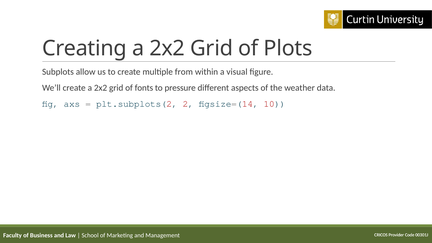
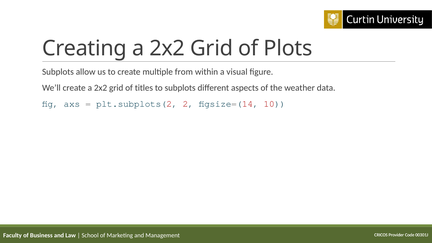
fonts: fonts -> titles (144, 88)
to pressure: pressure -> subplots (180, 88)
